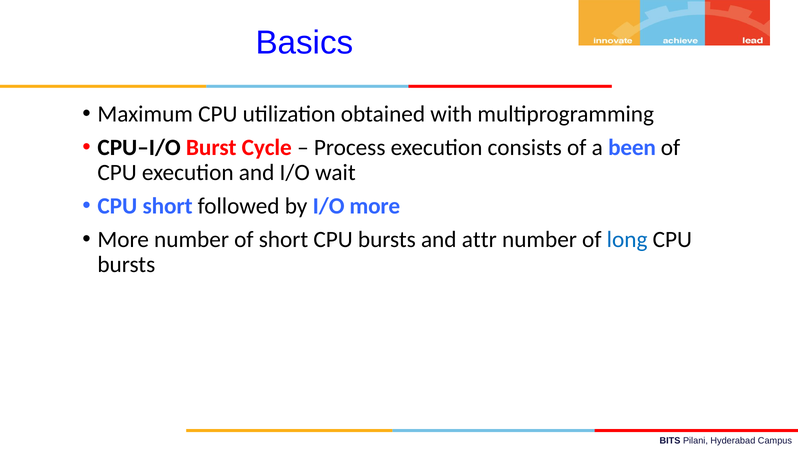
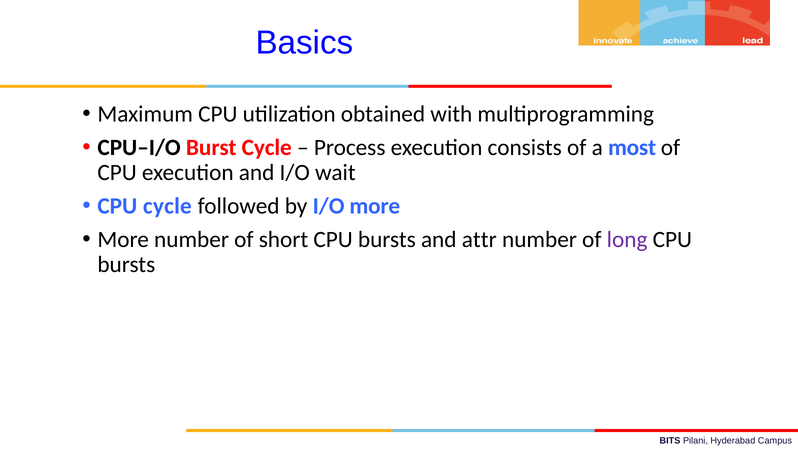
been: been -> most (632, 147)
CPU short: short -> cycle (167, 206)
long colour: blue -> purple (627, 239)
